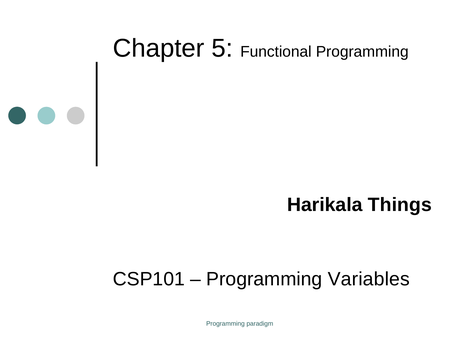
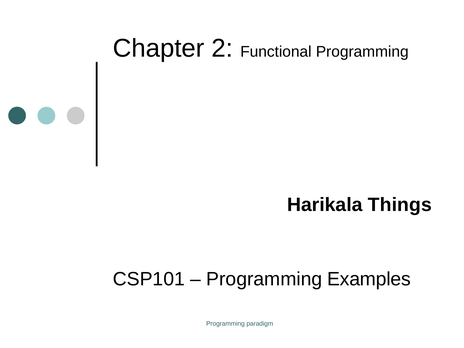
5: 5 -> 2 (222, 48)
Variables: Variables -> Examples (369, 279)
